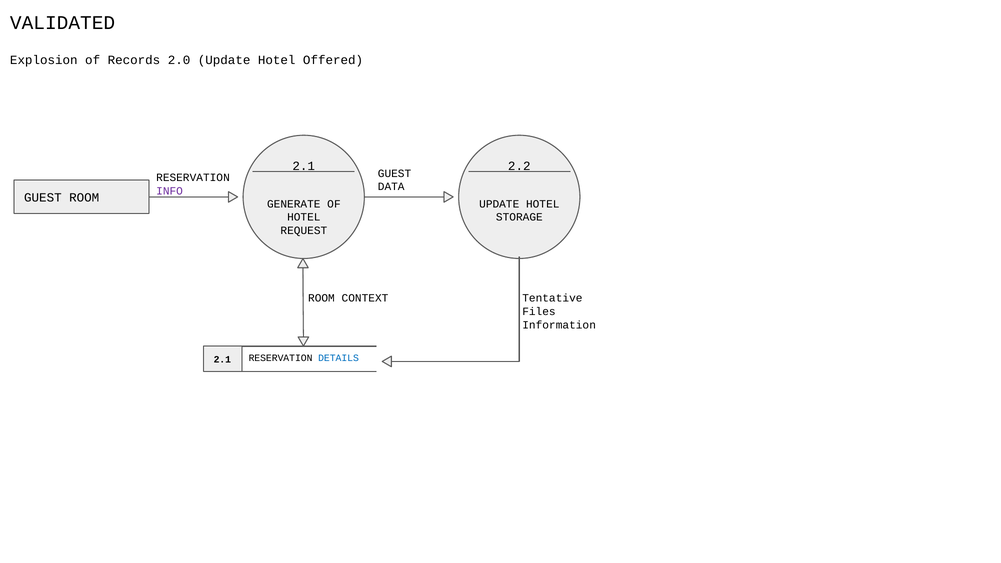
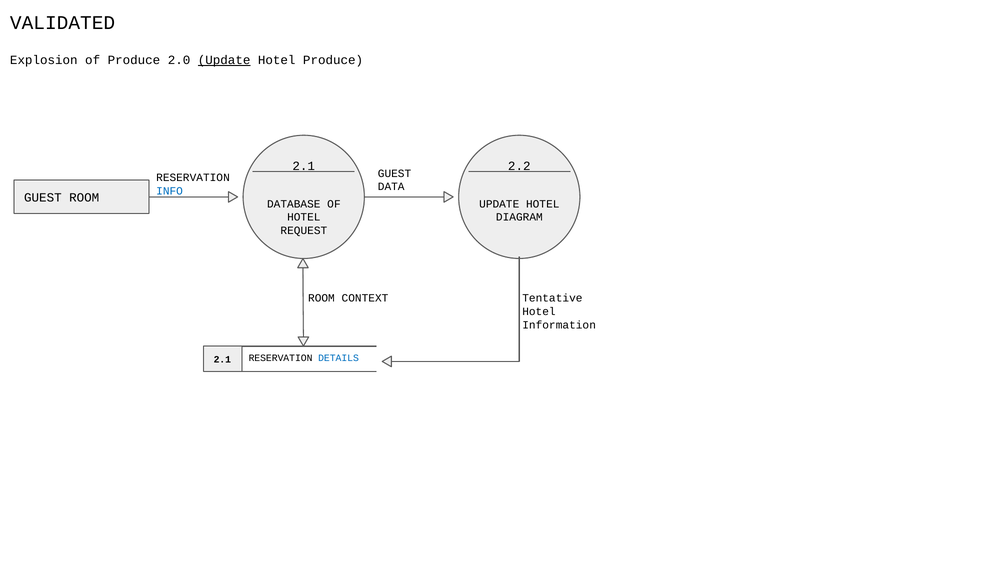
of Records: Records -> Produce (134, 60)
Update underline: none -> present (224, 60)
Hotel Offered: Offered -> Produce (333, 60)
INFO colour: purple -> blue (170, 191)
GENERATE: GENERATE -> DATABASE (294, 204)
STORAGE: STORAGE -> DIAGRAM (519, 217)
Files: Files -> Hotel (539, 312)
